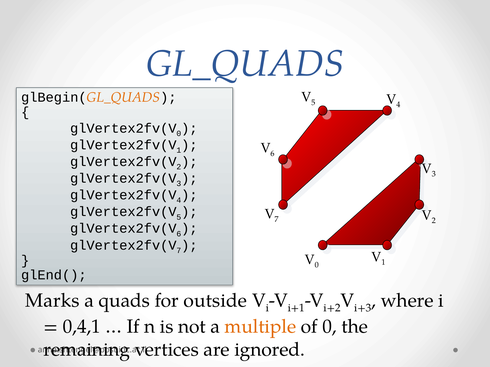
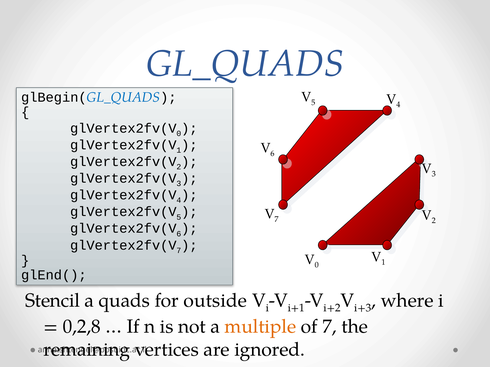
GL_QUADS colour: orange -> blue (123, 97)
Marks: Marks -> Stencil (53, 301)
0,4,1: 0,4,1 -> 0,2,8 (82, 327)
of 0: 0 -> 7 (330, 327)
